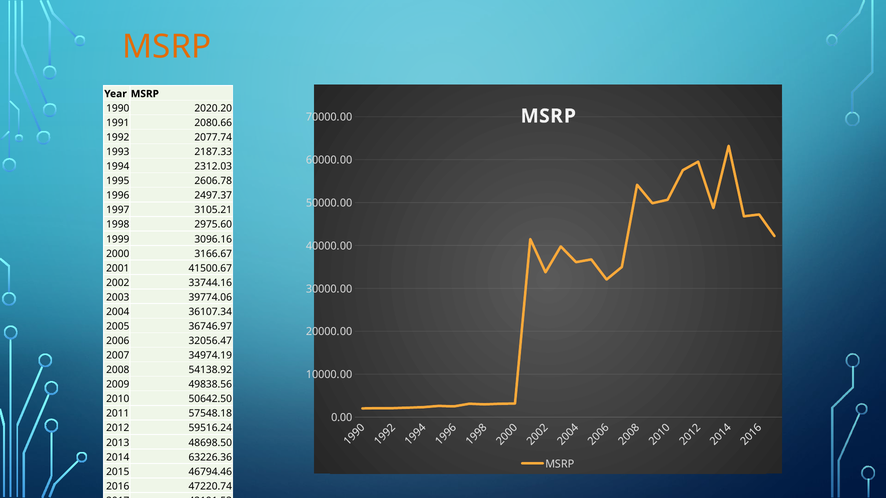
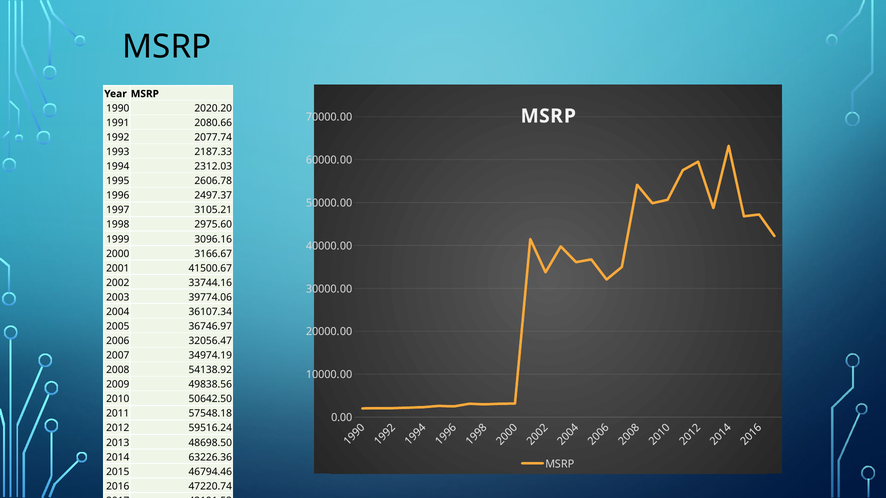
MSRP colour: orange -> black (167, 47)
